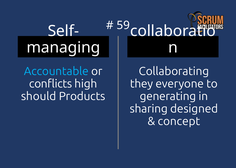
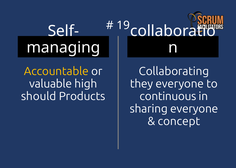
59: 59 -> 19 (123, 25)
Accountable colour: light blue -> yellow (56, 71)
conflicts: conflicts -> valuable (51, 84)
generating: generating -> continuous (168, 96)
sharing designed: designed -> everyone (194, 109)
